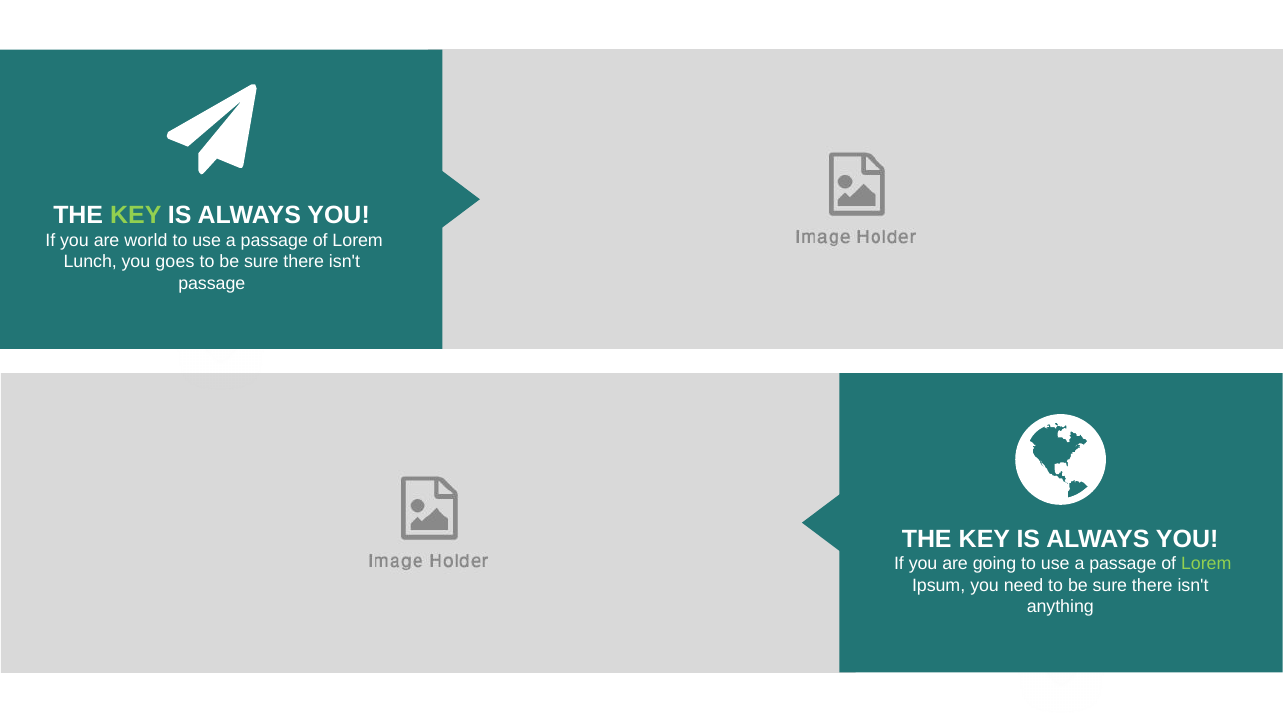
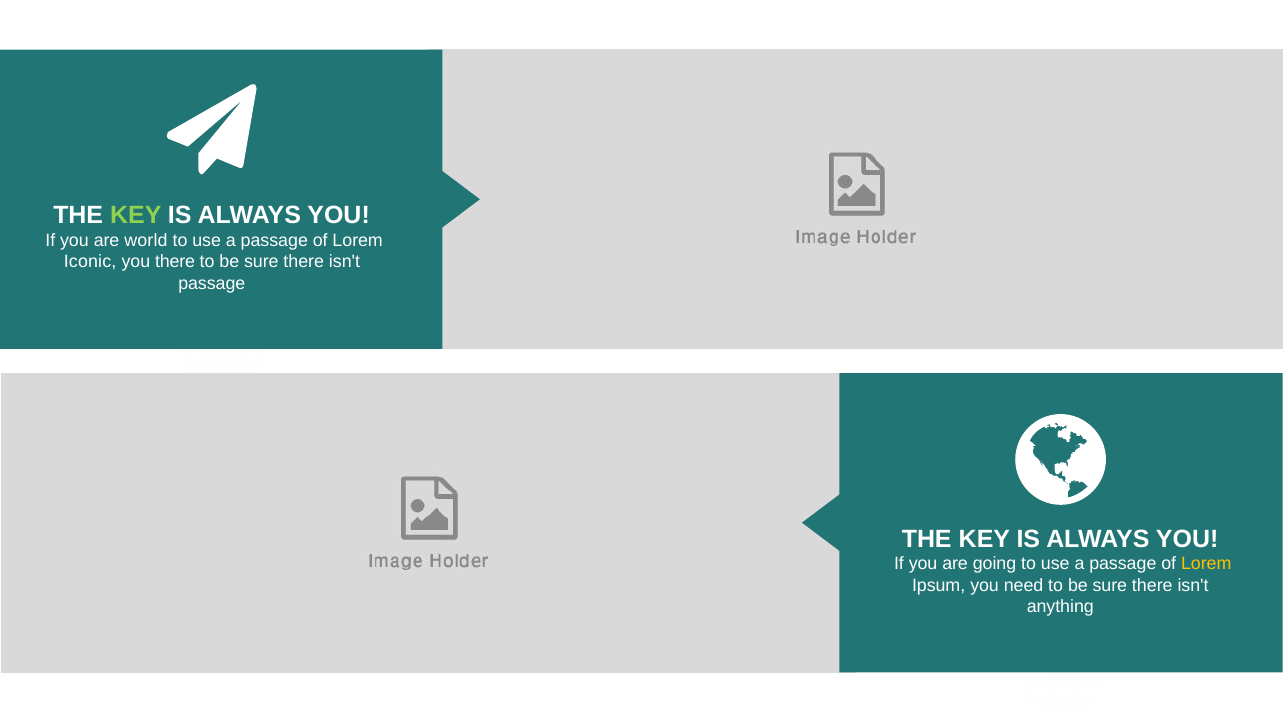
Lunch: Lunch -> Iconic (90, 262)
you goes: goes -> there (175, 262)
Lorem colour: light green -> yellow (1206, 564)
